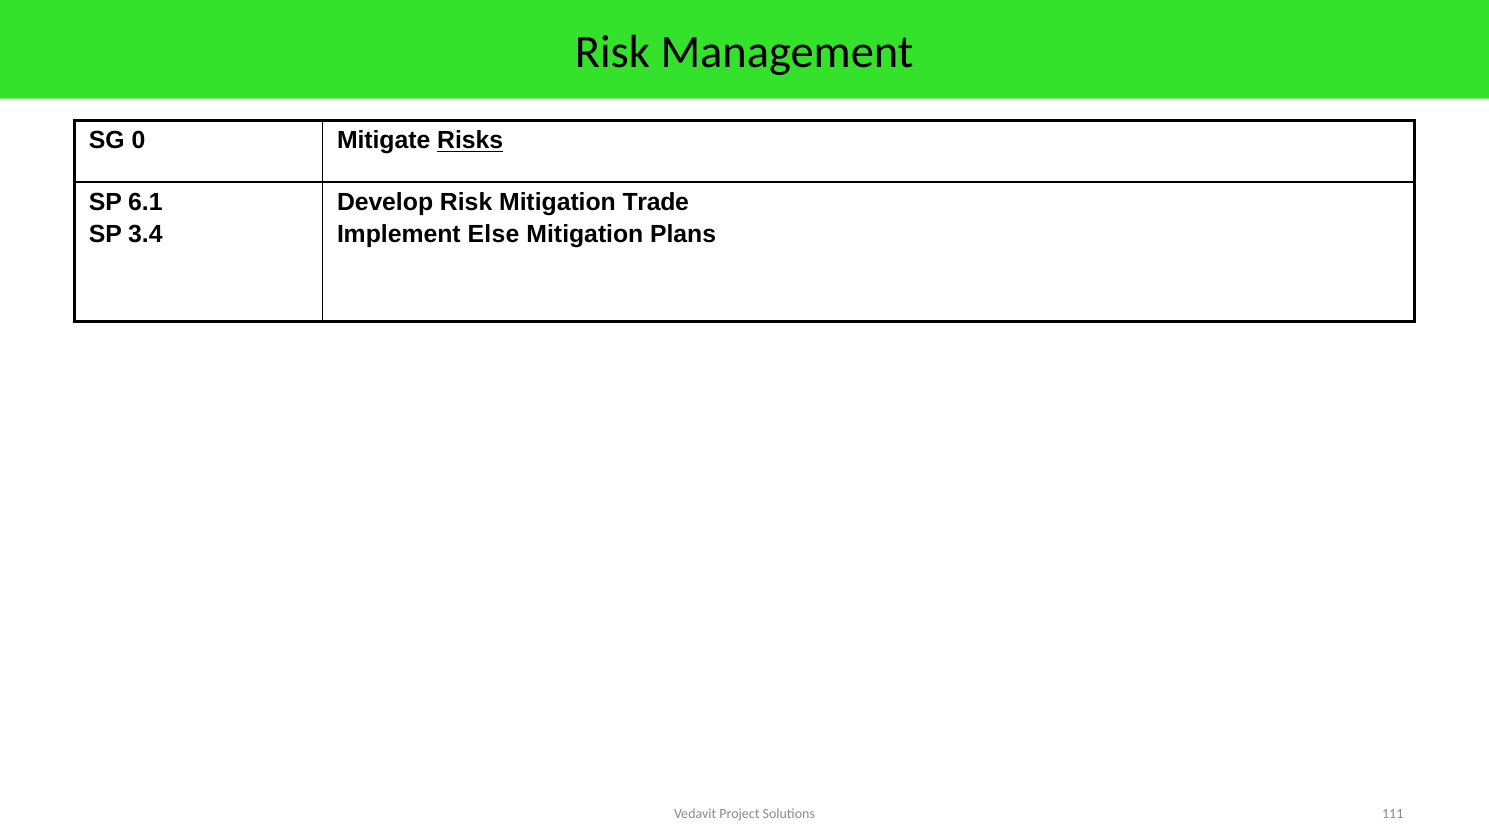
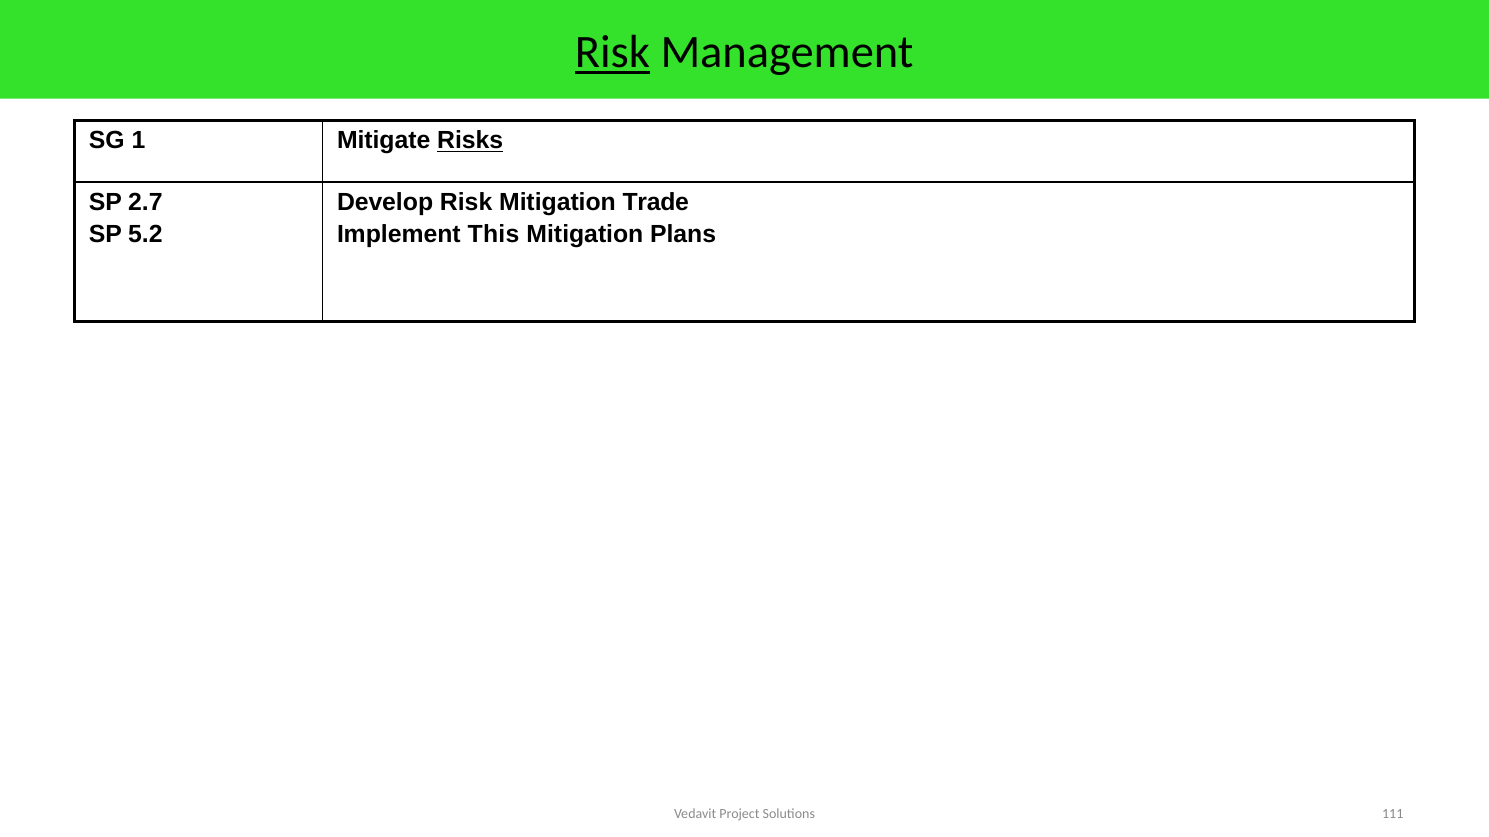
Risk underline: none -> present (612, 53)
0: 0 -> 1 (138, 141)
6.1: 6.1 -> 2.7 (145, 202)
3.4: 3.4 -> 5.2 (145, 235)
Else: Else -> This (494, 235)
